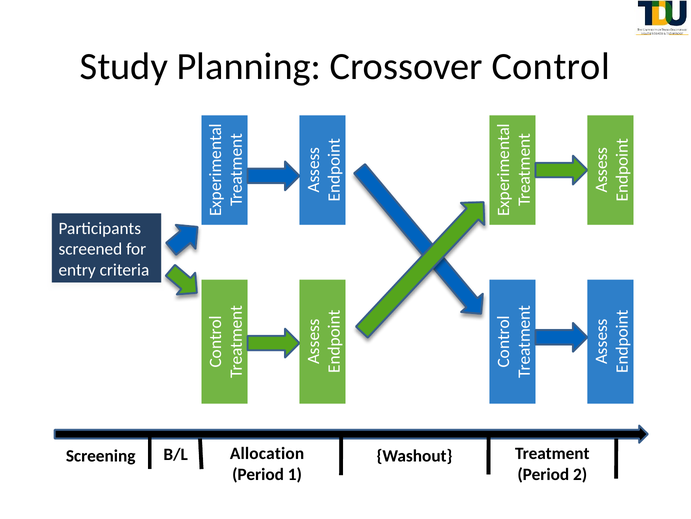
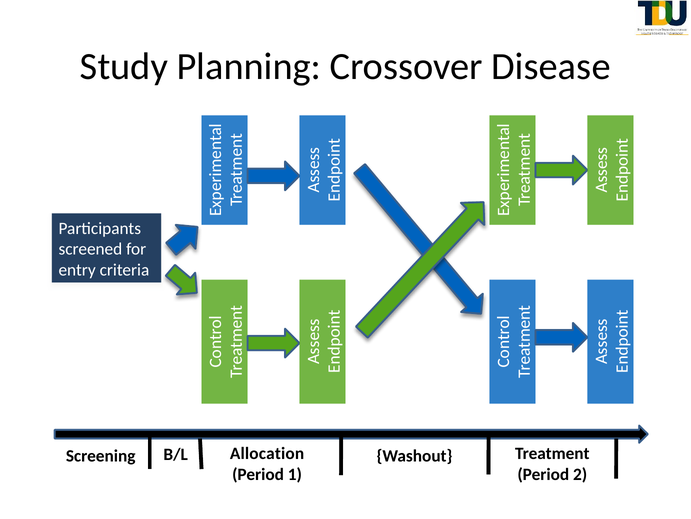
Control: Control -> Disease (551, 67)
